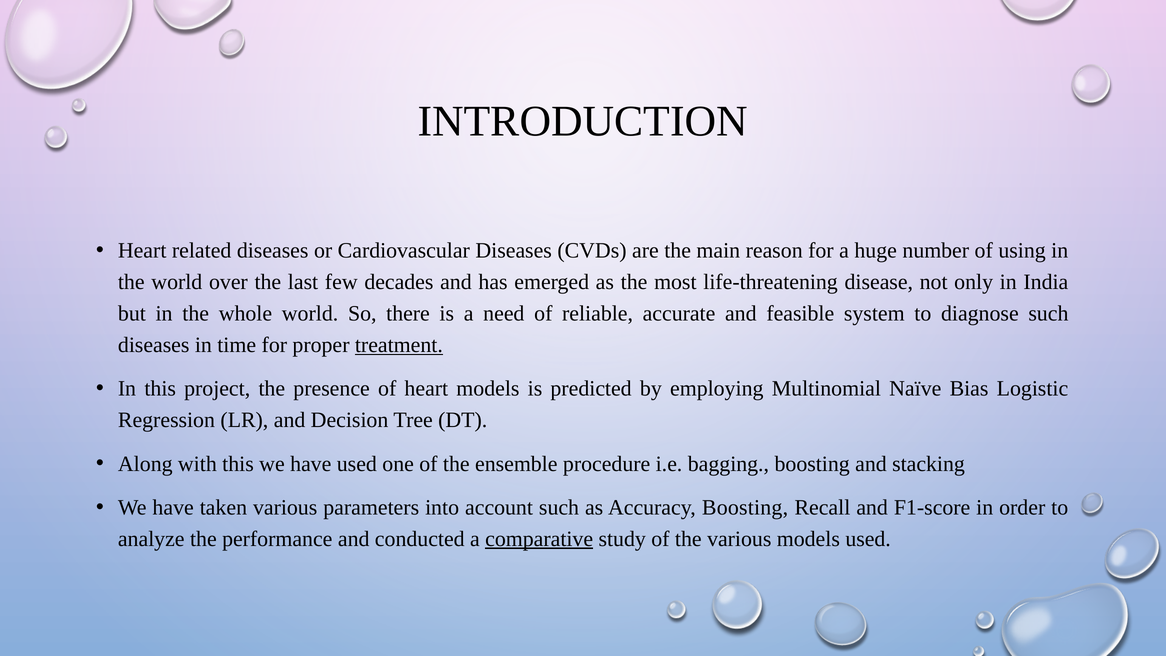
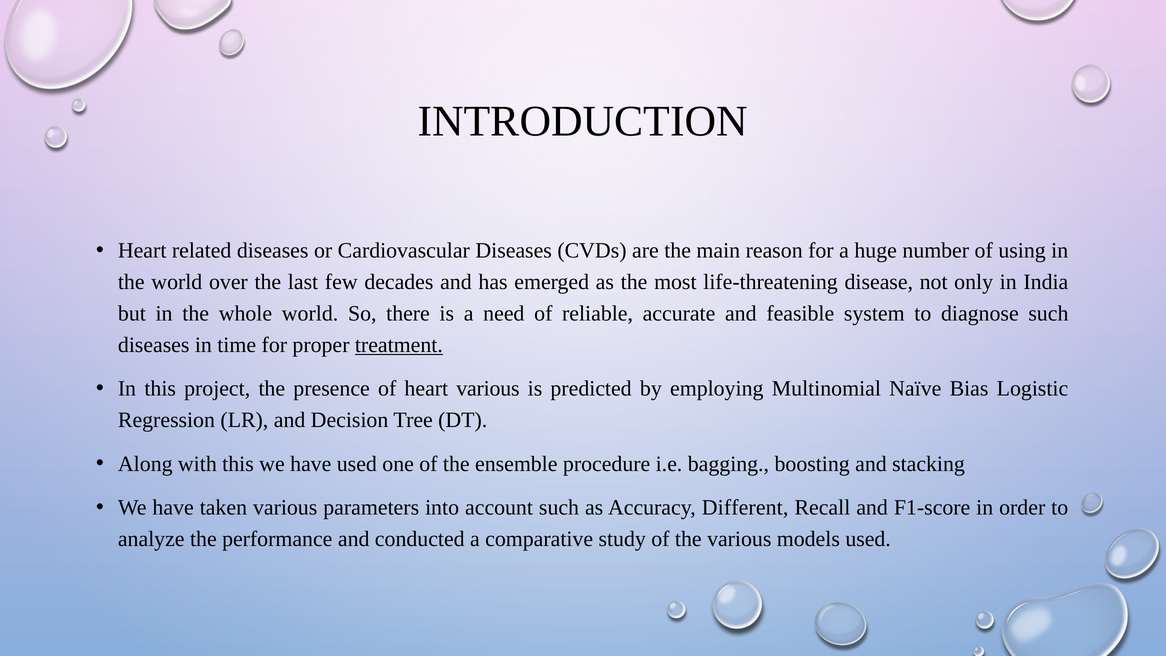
heart models: models -> various (488, 389)
Accuracy Boosting: Boosting -> Different (745, 507)
comparative underline: present -> none (539, 539)
